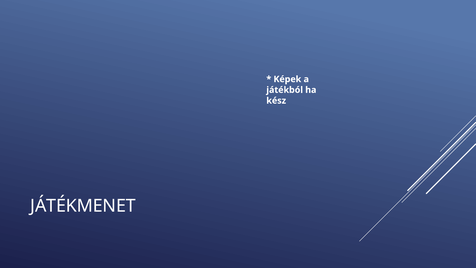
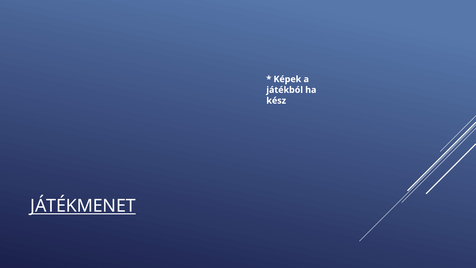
JÁTÉKMENET underline: none -> present (83, 206)
